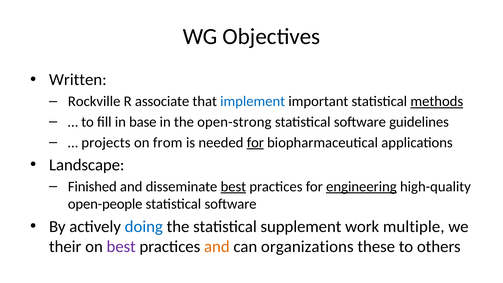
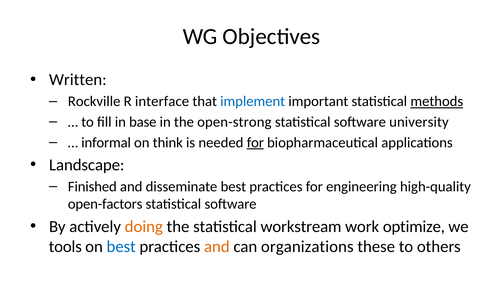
associate: associate -> interface (162, 101)
guidelines: guidelines -> university (419, 122)
projects: projects -> informal (106, 142)
from: from -> think (168, 142)
best underline: present -> none (233, 186)
engineering underline: present -> none (361, 186)
open-people: open-people -> open-factors (105, 204)
doing colour: blue -> orange (144, 226)
supplement: supplement -> workstream (301, 226)
multiple: multiple -> optimize (414, 226)
their: their -> tools (65, 247)
best colour: purple -> blue (121, 247)
